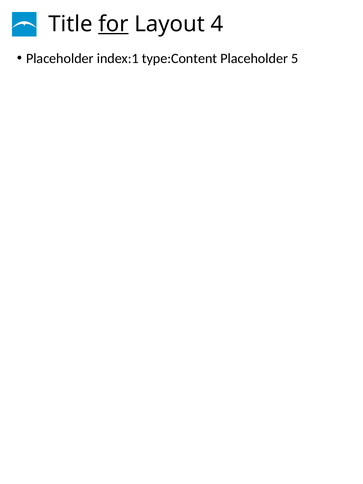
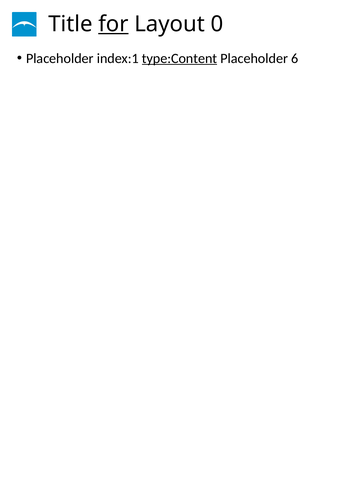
4: 4 -> 0 (217, 24)
type:Content underline: none -> present (180, 58)
5: 5 -> 6 (295, 58)
